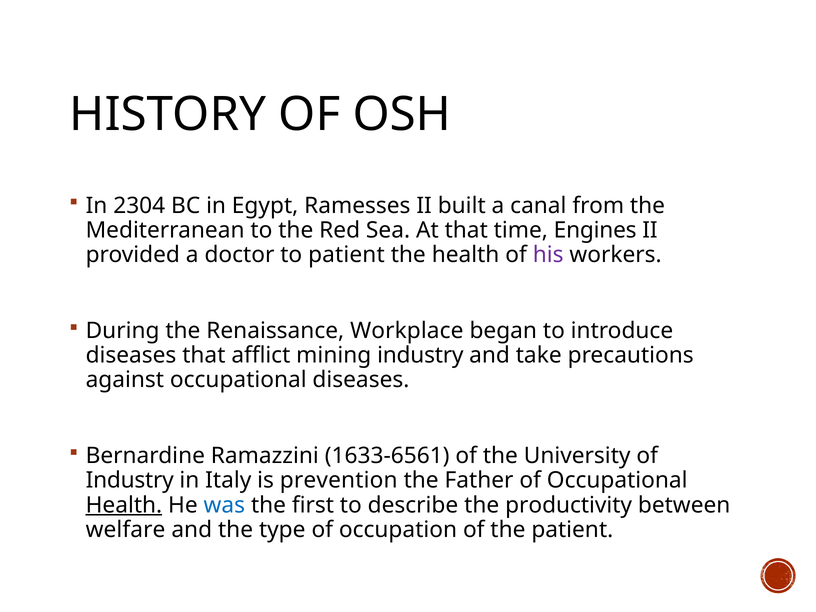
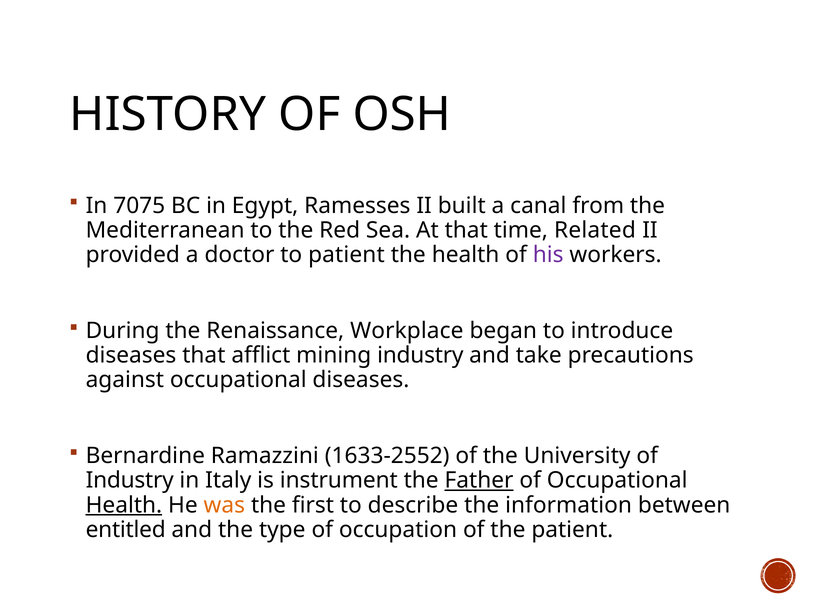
2304: 2304 -> 7075 (139, 206)
Engines: Engines -> Related (595, 230)
1633-6561: 1633-6561 -> 1633-2552 (387, 456)
prevention: prevention -> instrument (339, 481)
Father underline: none -> present (479, 481)
was colour: blue -> orange (224, 505)
productivity: productivity -> information (569, 505)
welfare: welfare -> entitled (126, 530)
